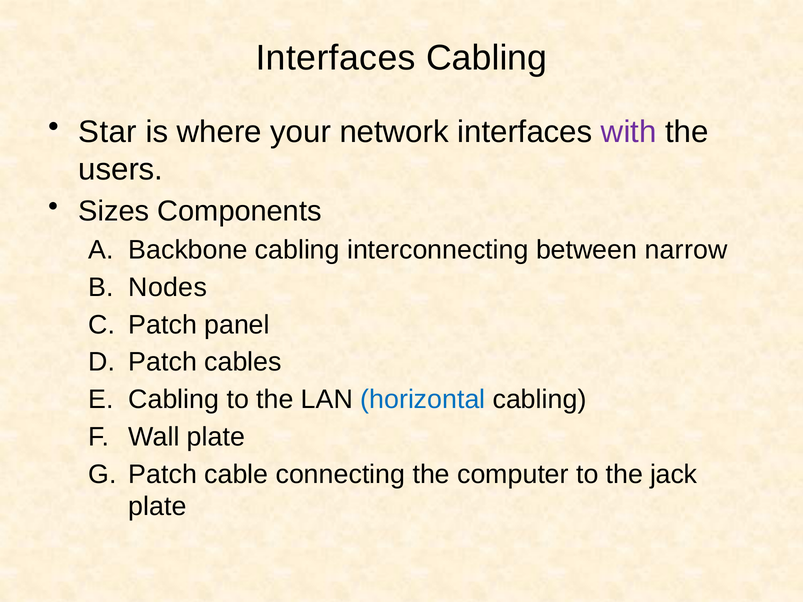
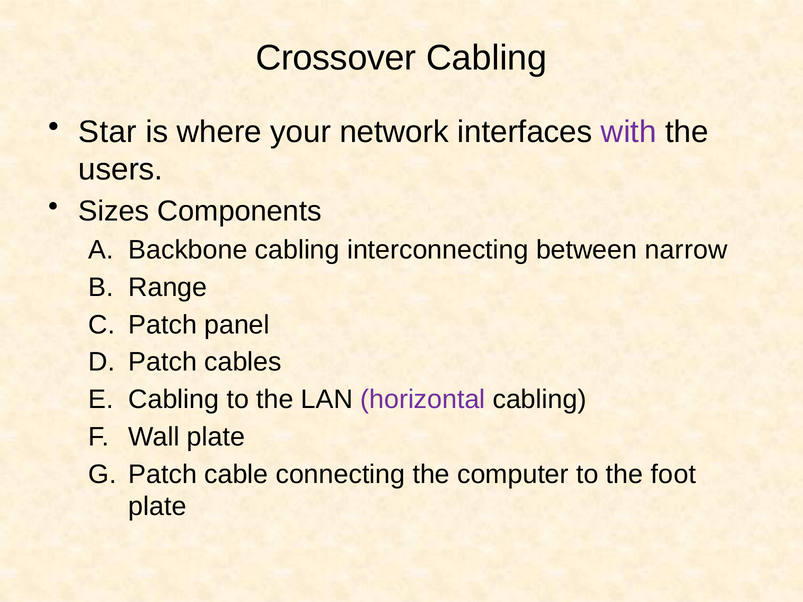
Interfaces: Interfaces -> Crossover (336, 58)
Nodes: Nodes -> Range (168, 287)
horizontal colour: blue -> purple (423, 400)
jack: jack -> foot (673, 475)
